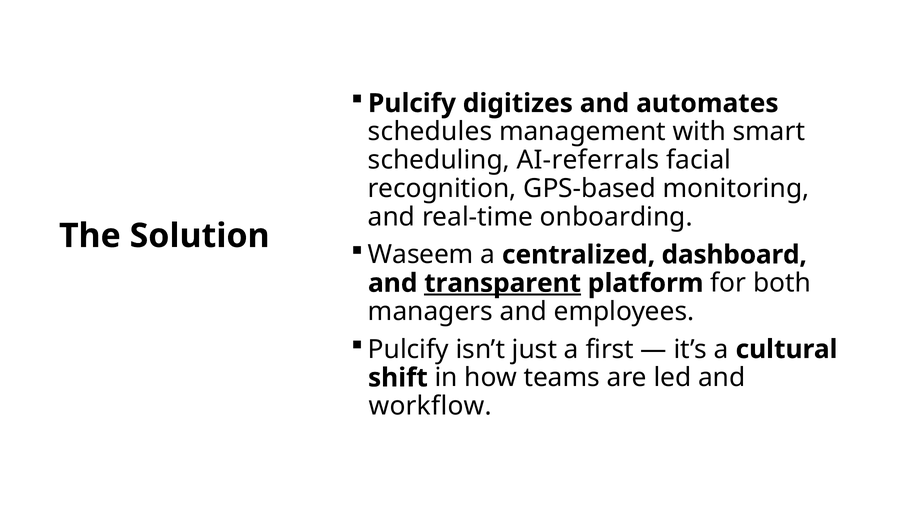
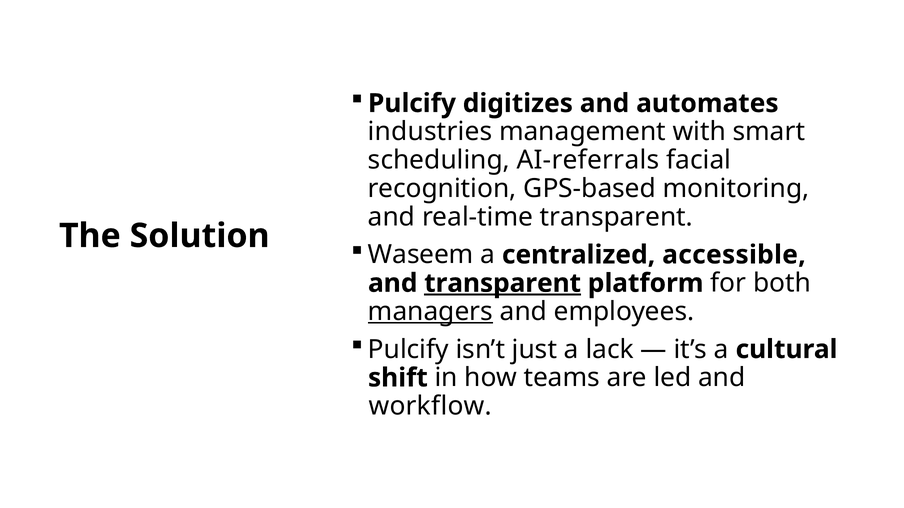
schedules: schedules -> industries (430, 132)
real-time onboarding: onboarding -> transparent (616, 217)
dashboard: dashboard -> accessible (734, 255)
managers underline: none -> present (430, 312)
first: first -> lack (610, 350)
